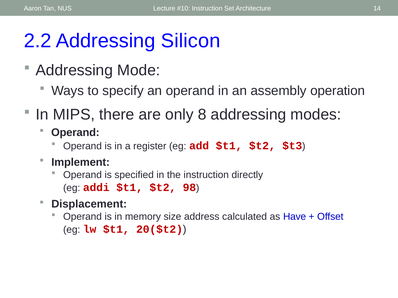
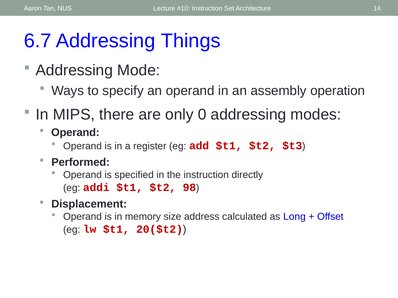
2.2: 2.2 -> 6.7 (38, 41)
Silicon: Silicon -> Things (191, 41)
8: 8 -> 0 (202, 115)
Implement: Implement -> Performed (81, 163)
Have: Have -> Long (294, 217)
